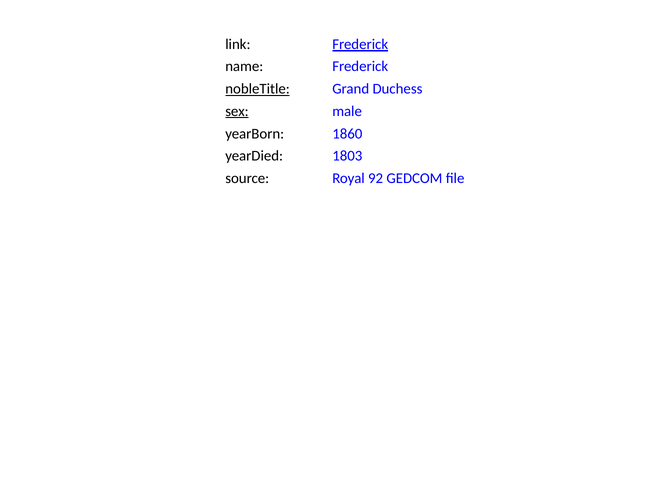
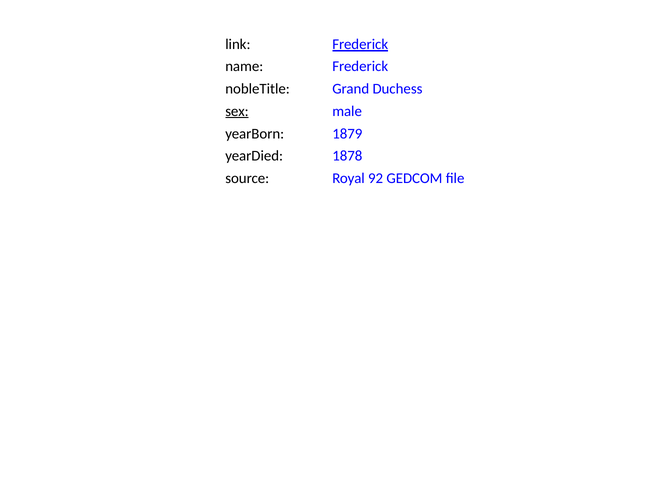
nobleTitle underline: present -> none (258, 89)
1860: 1860 -> 1879 (347, 133)
1803: 1803 -> 1878 (347, 156)
